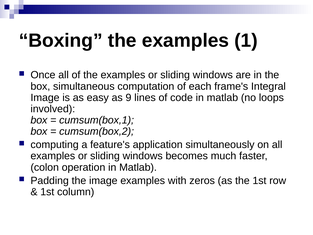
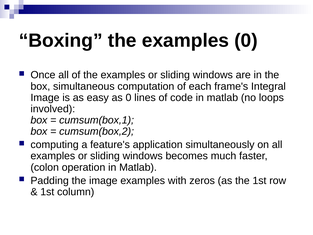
examples 1: 1 -> 0 (246, 40)
as 9: 9 -> 0 (128, 97)
